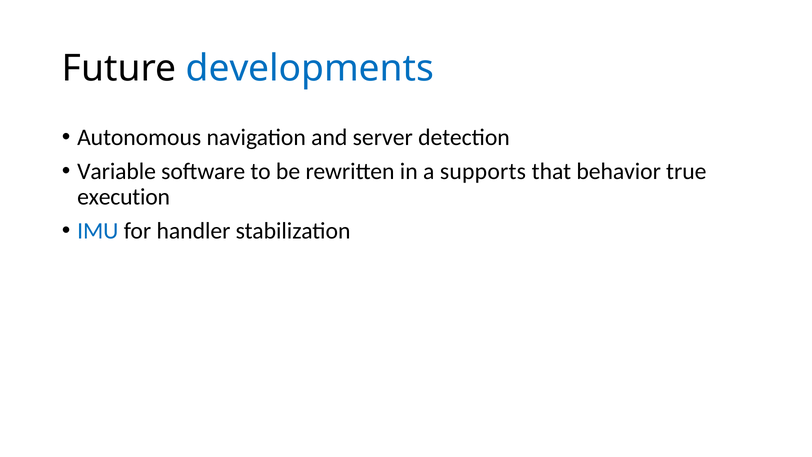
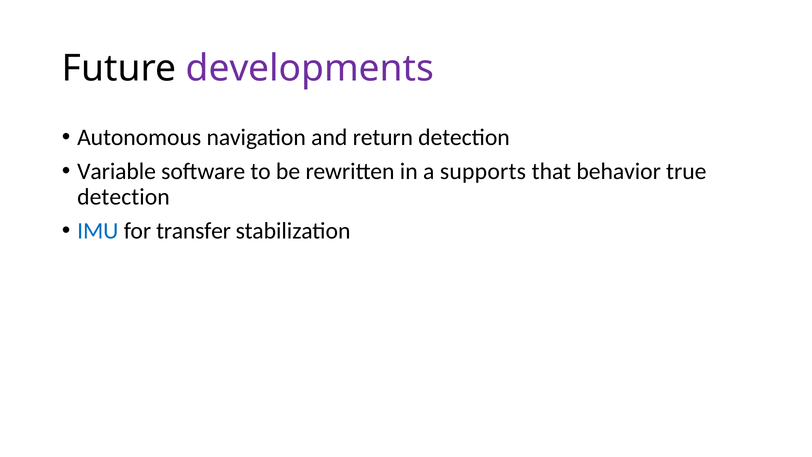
developments colour: blue -> purple (310, 68)
server: server -> return (383, 137)
execution: execution -> detection (123, 197)
handler: handler -> transfer (194, 231)
